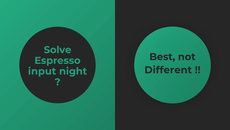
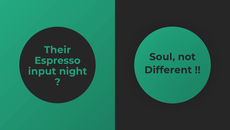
Solve: Solve -> Their (57, 50)
Best: Best -> Soul (162, 57)
